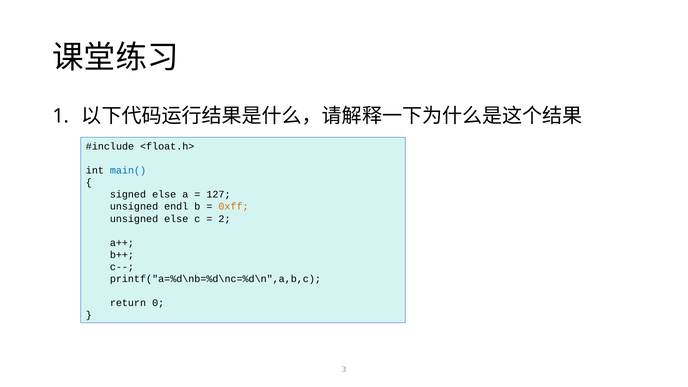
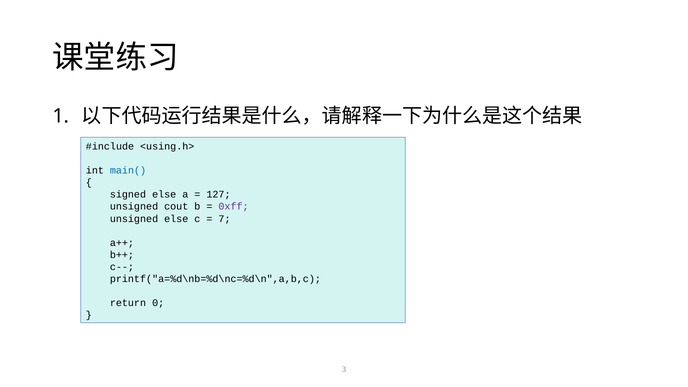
<float.h>: <float.h> -> <using.h> (167, 146)
endl: endl -> cout (176, 207)
0xff colour: orange -> purple (234, 207)
2: 2 -> 7 (224, 219)
